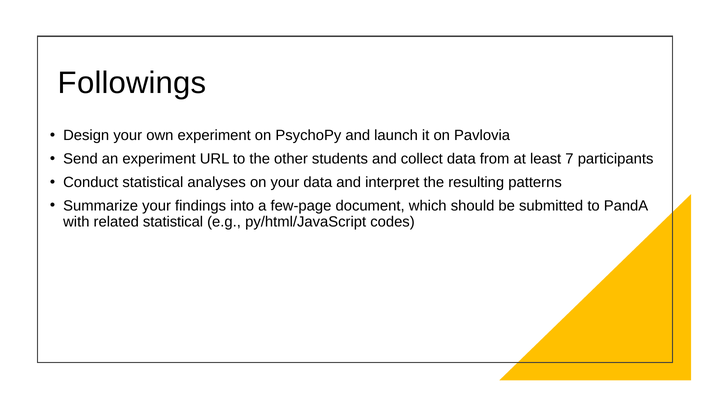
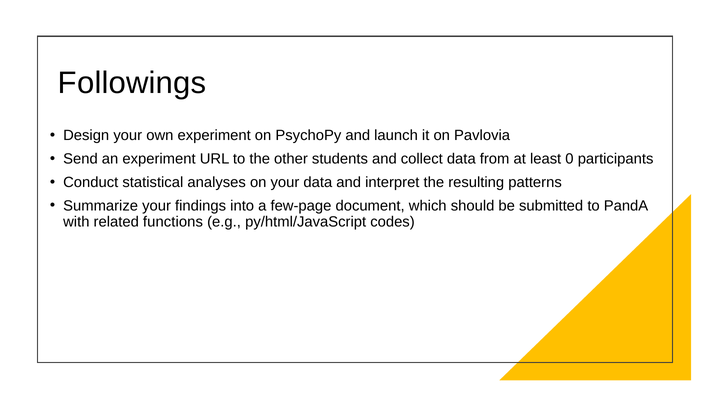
7: 7 -> 0 (569, 159)
related statistical: statistical -> functions (173, 222)
